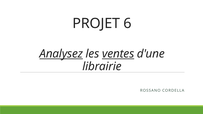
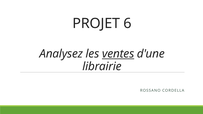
Analysez underline: present -> none (61, 54)
